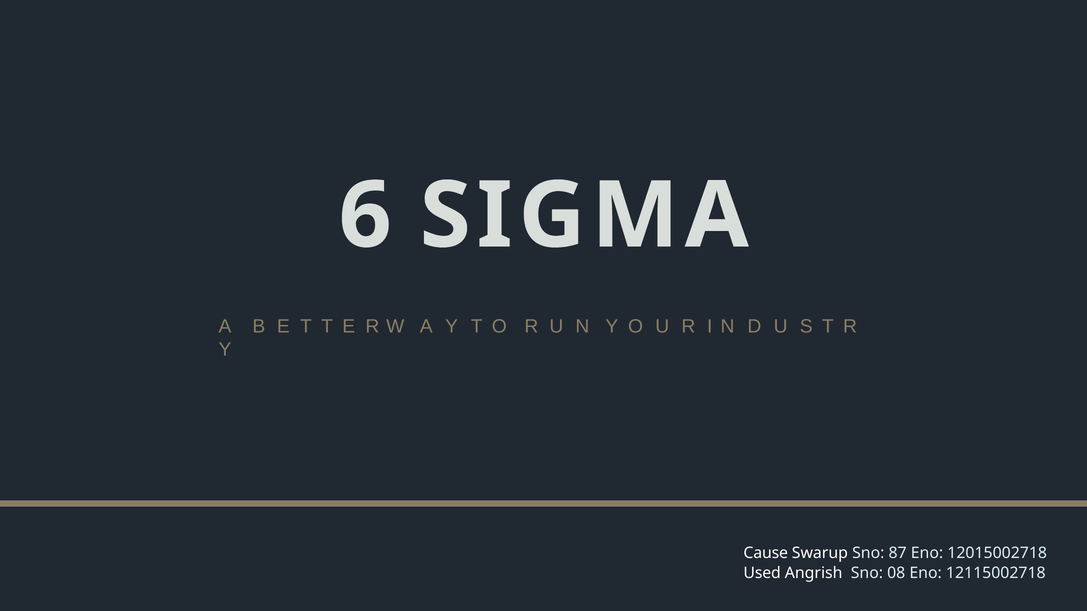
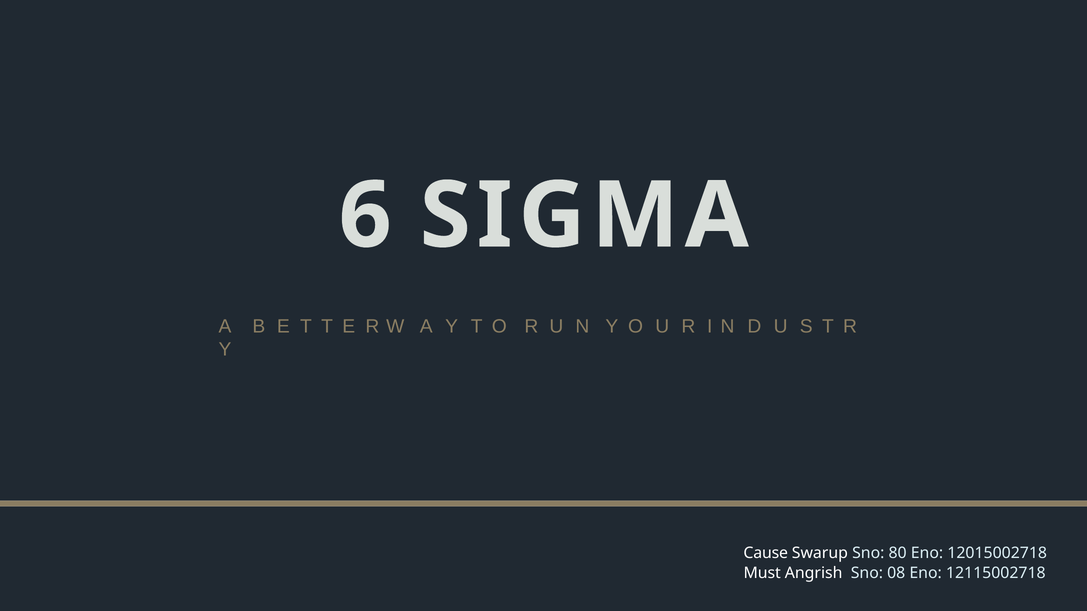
87: 87 -> 80 (898, 554)
Used: Used -> Must (762, 573)
